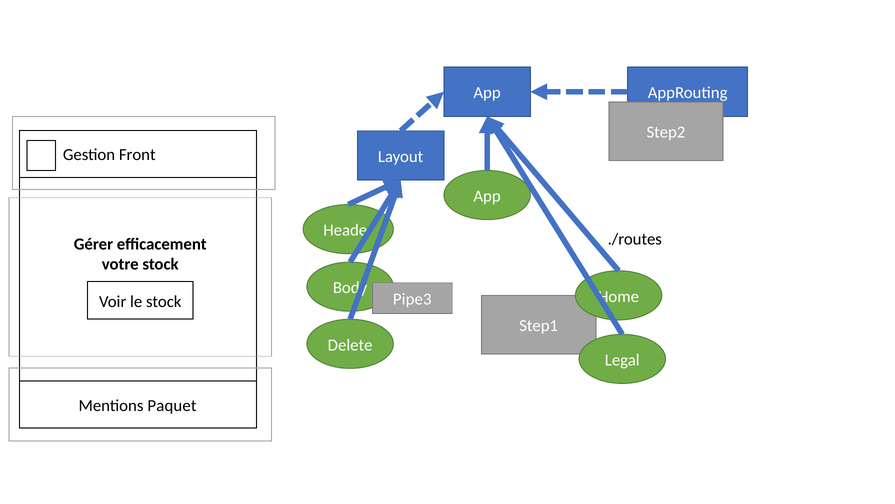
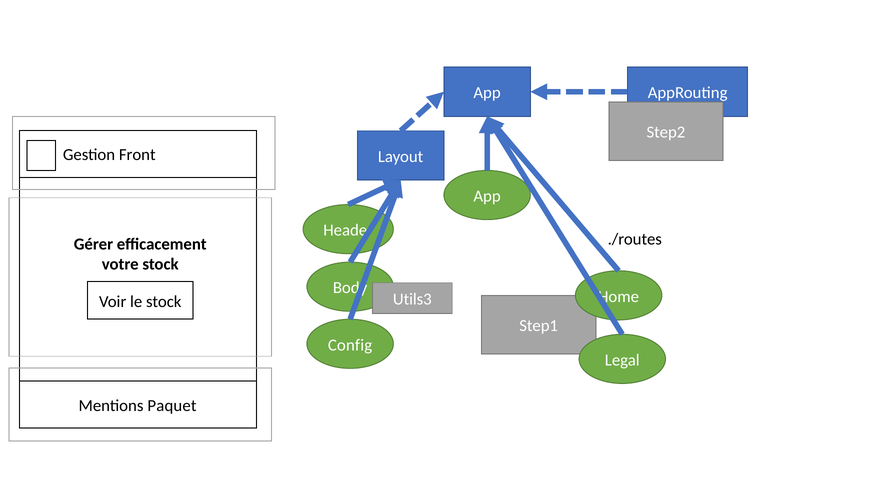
Pipe3: Pipe3 -> Utils3 (412, 299)
Delete: Delete -> Config (350, 345)
